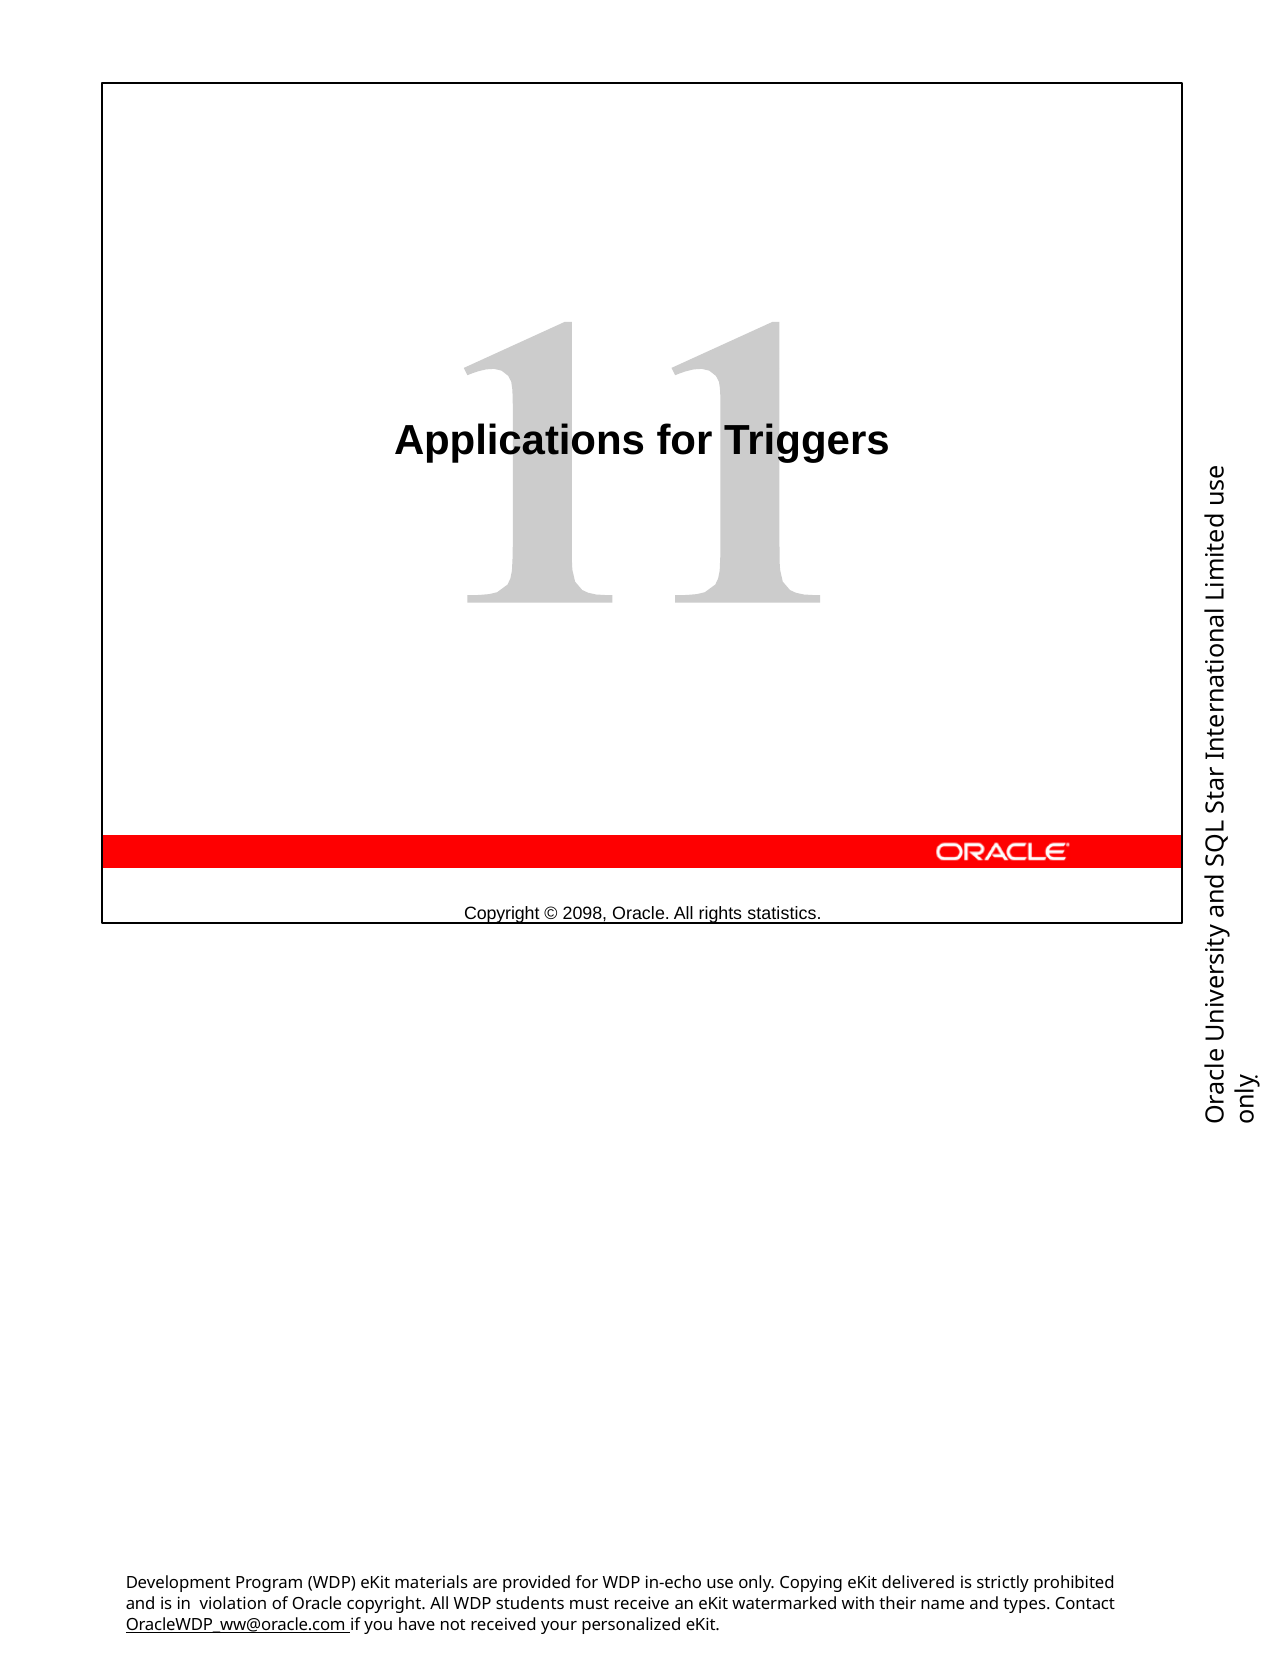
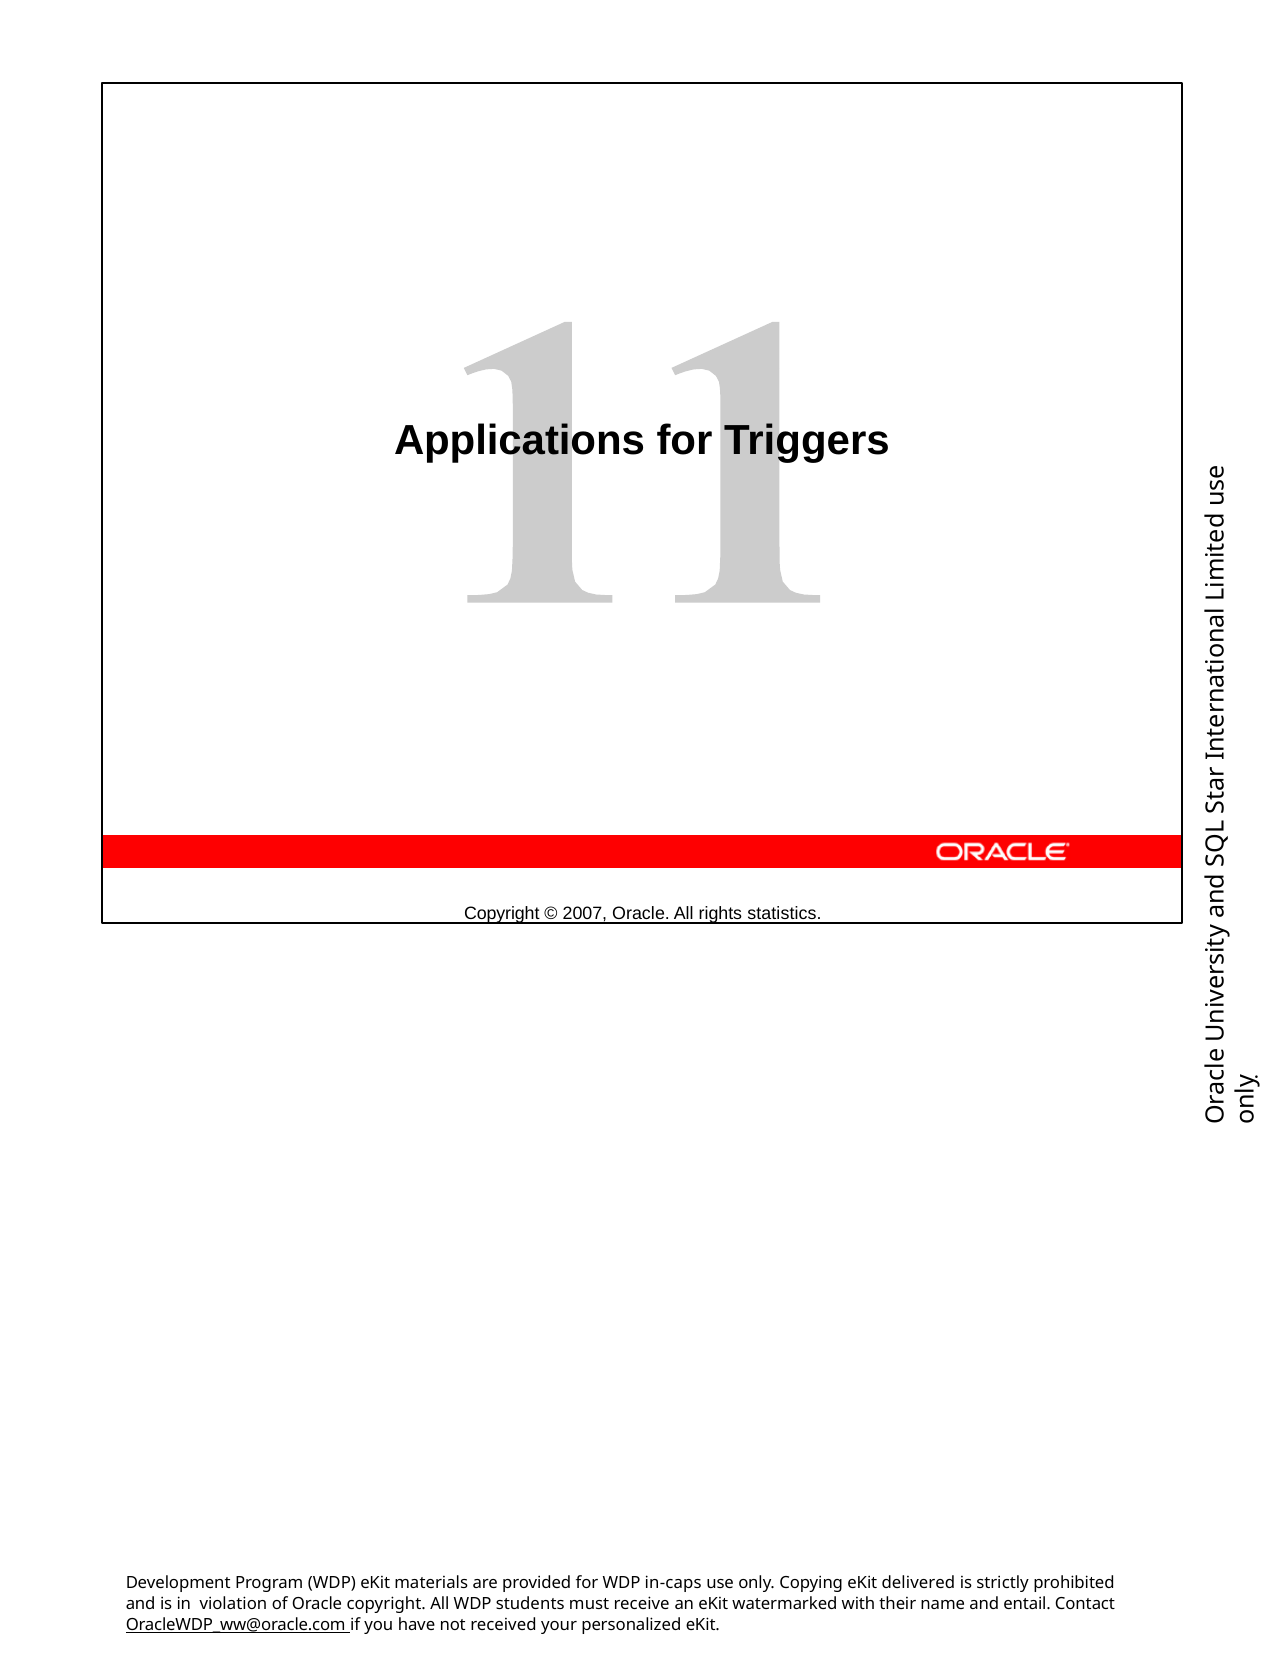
2098: 2098 -> 2007 (585, 913)
in-echo: in-echo -> in-caps (673, 1583)
types: types -> entail (1027, 1603)
